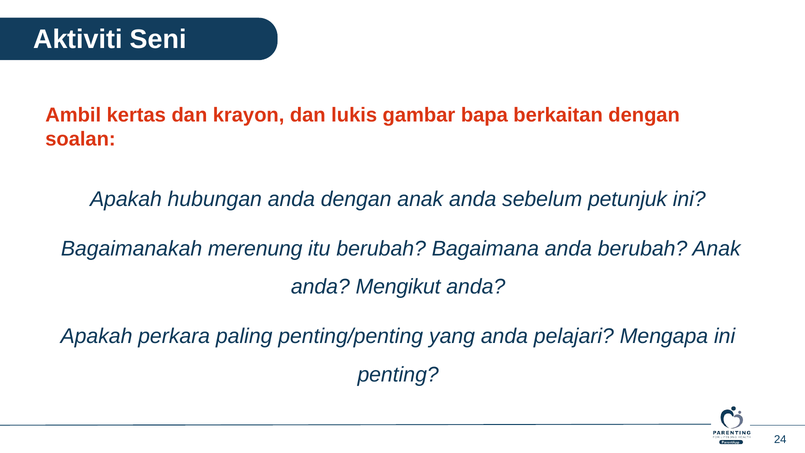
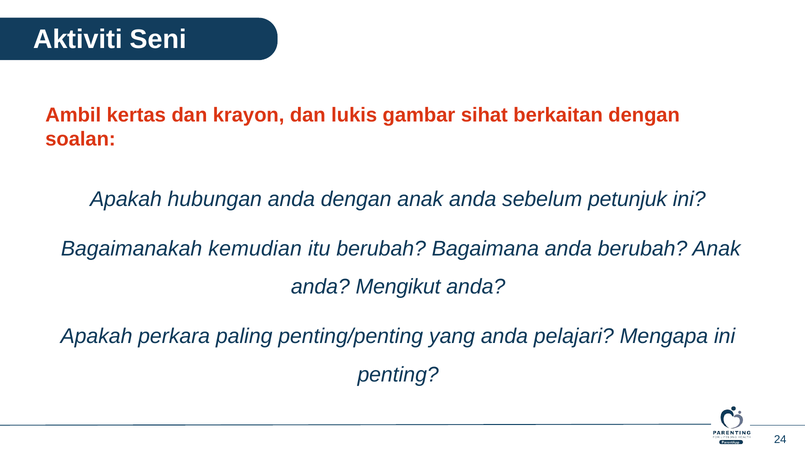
bapa: bapa -> sihat (484, 115)
merenung: merenung -> kemudian (255, 249)
